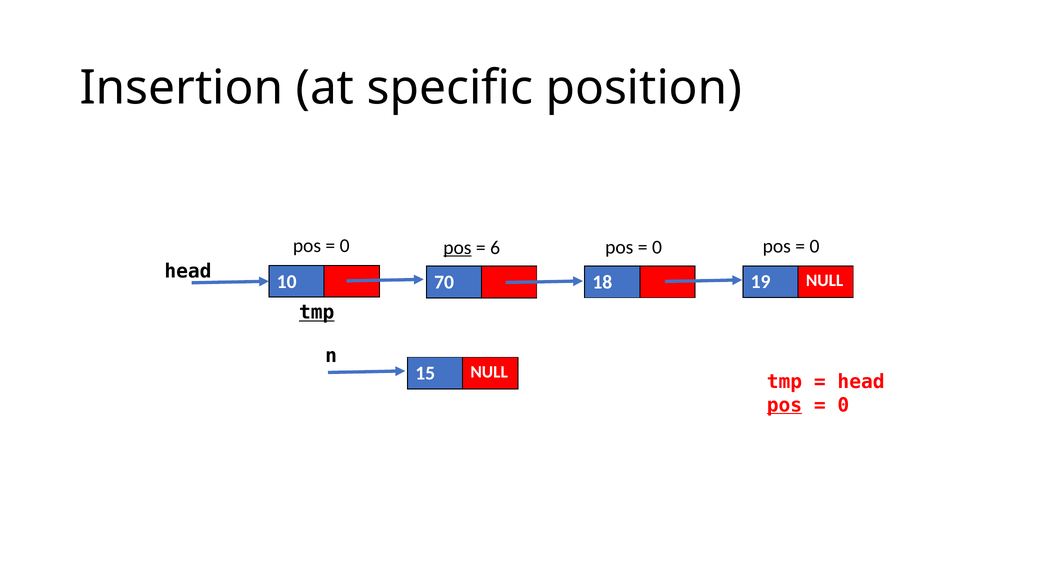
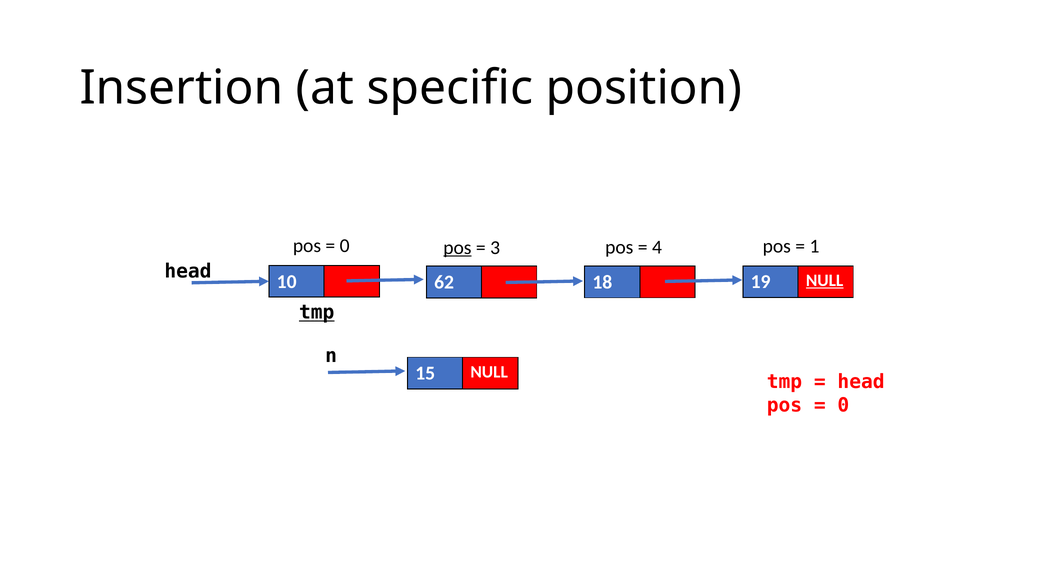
6: 6 -> 3 (495, 248)
0: 0 -> 4 (657, 247)
0: 0 -> 1 (814, 246)
70: 70 -> 62 (444, 282)
NULL underline: none -> present (825, 281)
pos underline: present -> none (784, 405)
